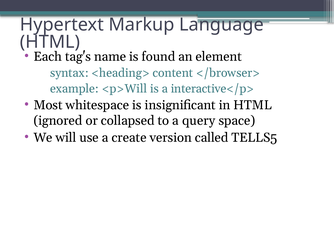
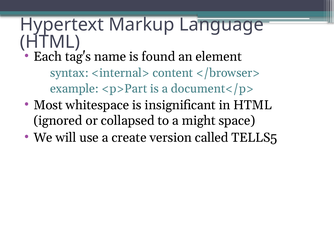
<heading>: <heading> -> <internal> (121, 73)
<p>Will: <p>Will -> <p>Part (124, 89)
interactive</p>: interactive</p> -> document</p> (212, 89)
query: query -> might (199, 121)
